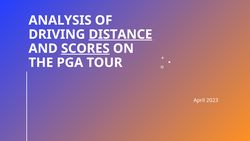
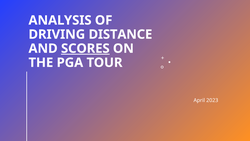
DISTANCE underline: present -> none (120, 34)
